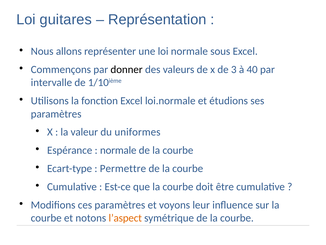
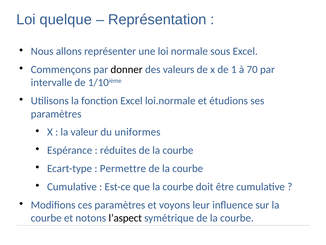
guitares: guitares -> quelque (66, 19)
3: 3 -> 1 (234, 69)
40: 40 -> 70 (252, 69)
normale: normale -> réduites (118, 150)
l’aspect colour: orange -> black (125, 218)
